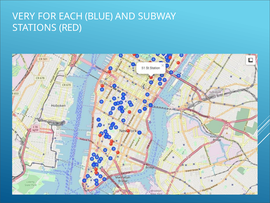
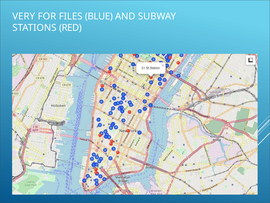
EACH: EACH -> FILES (71, 16)
